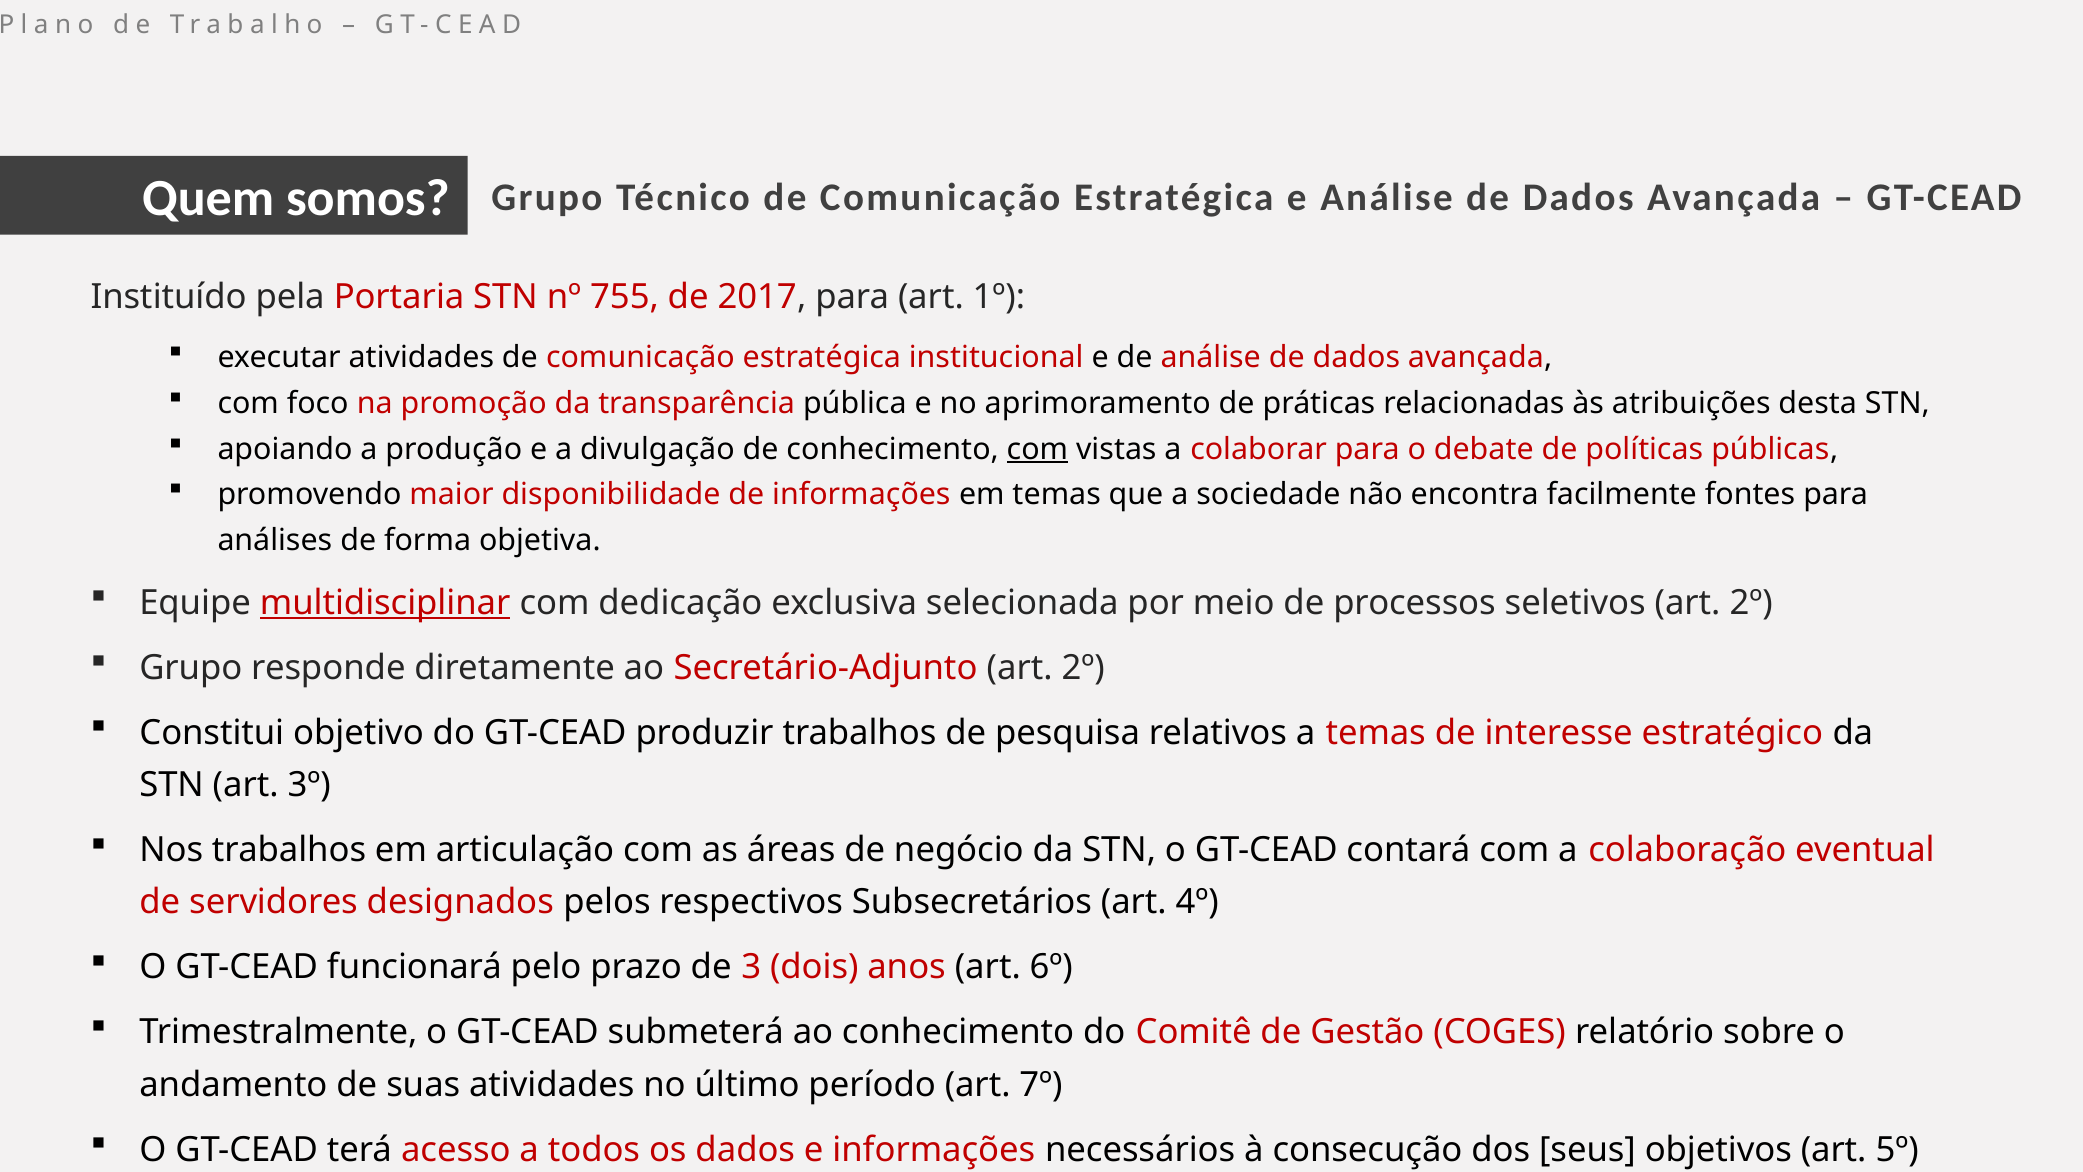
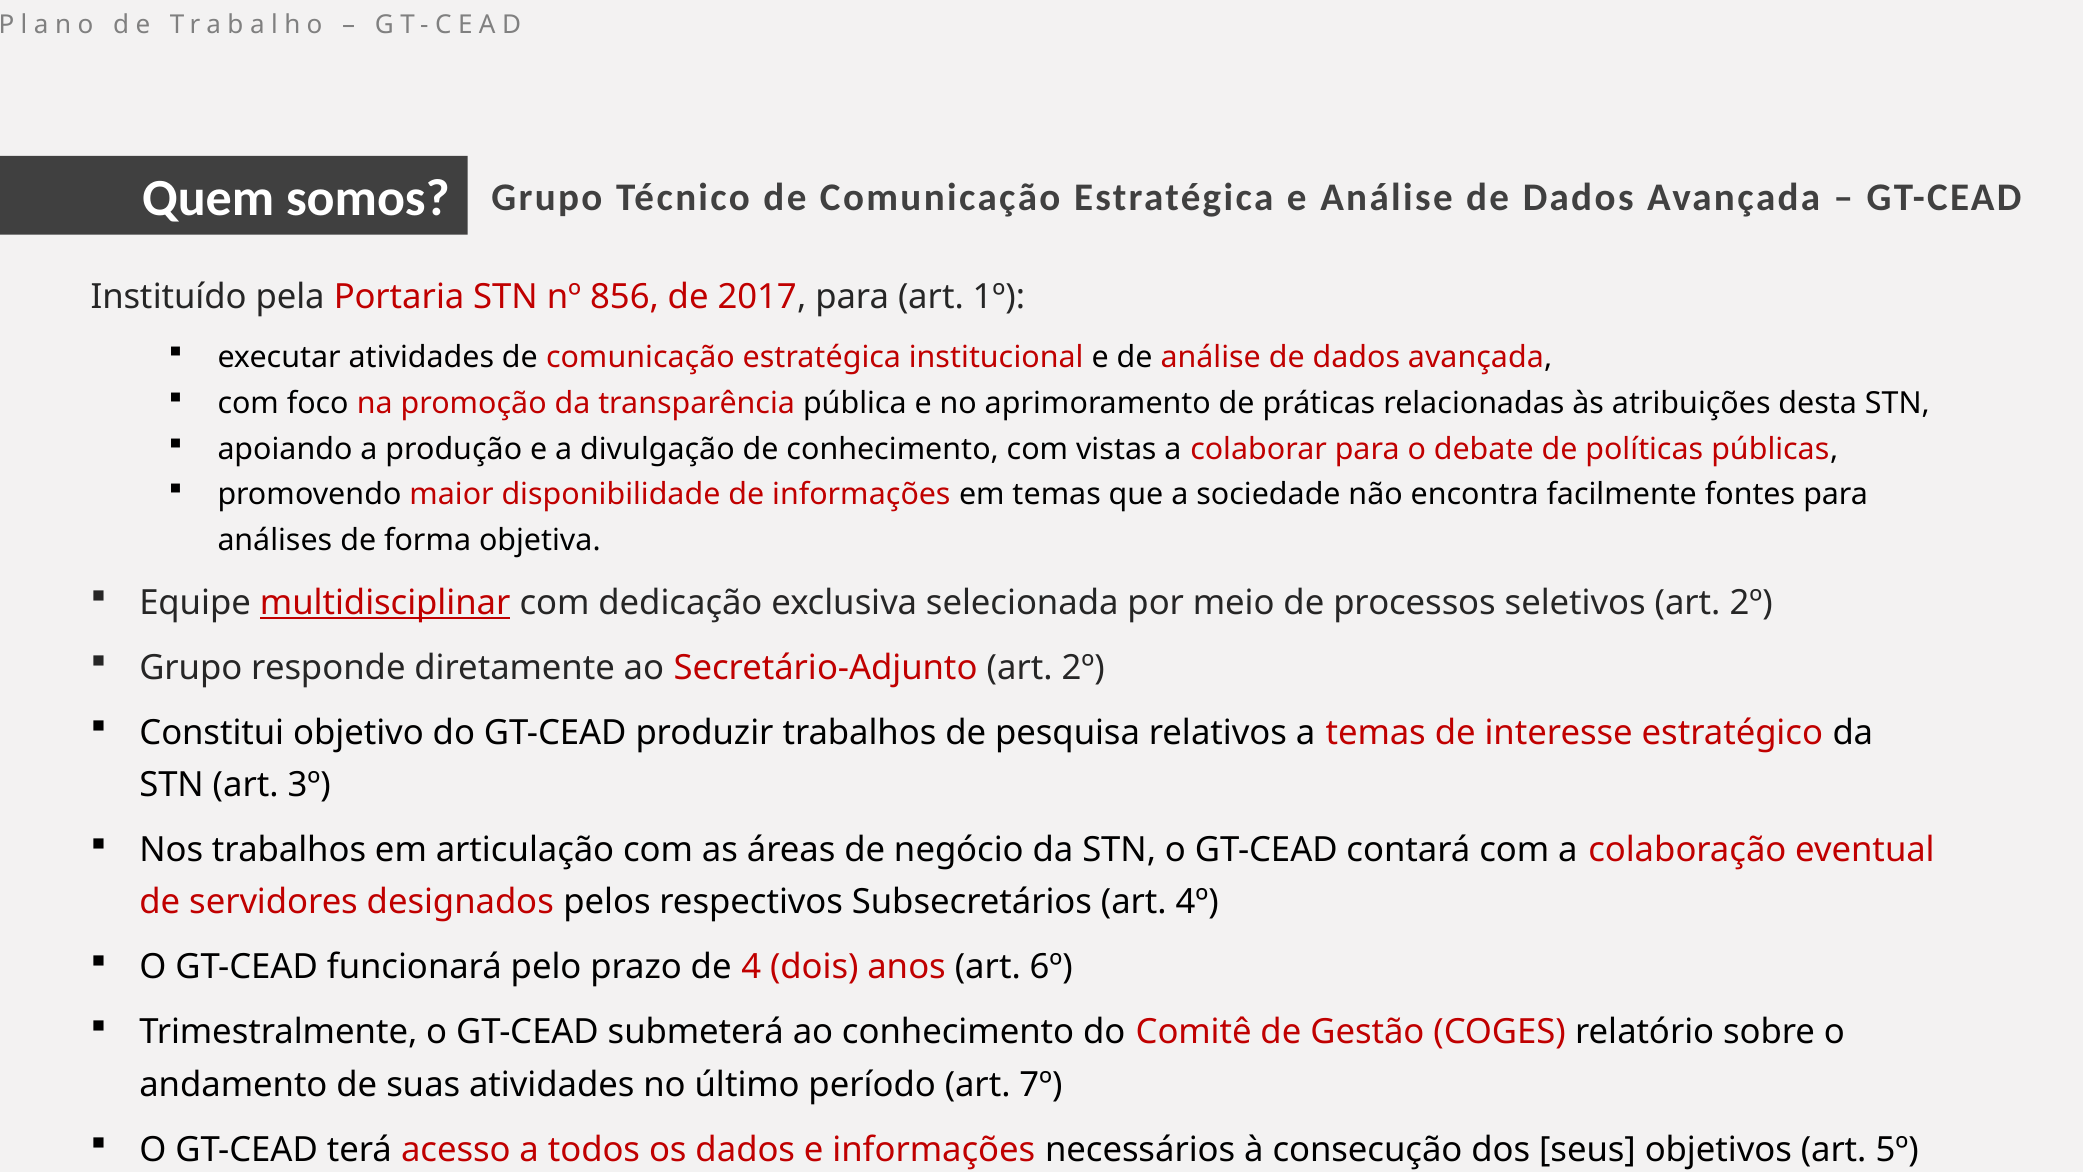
755: 755 -> 856 (625, 297)
com underline: present -> none (1037, 449)
3: 3 -> 4 (751, 967)
